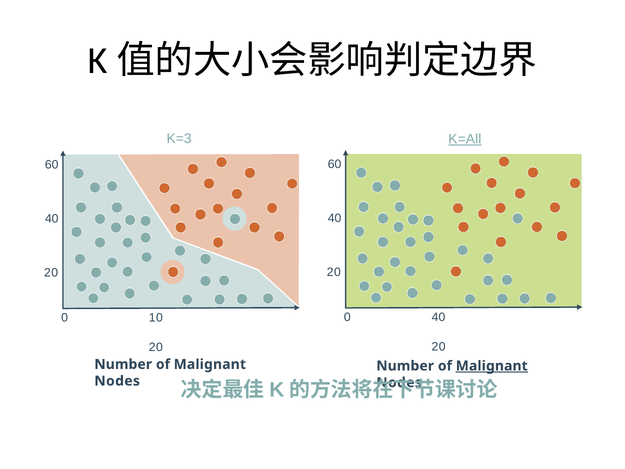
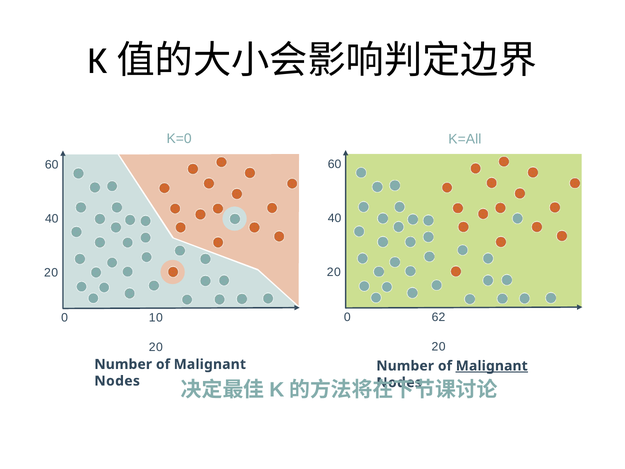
K=3: K=3 -> K=0 (179, 139)
K=All underline: present -> none (465, 139)
0 40: 40 -> 62 (438, 317)
